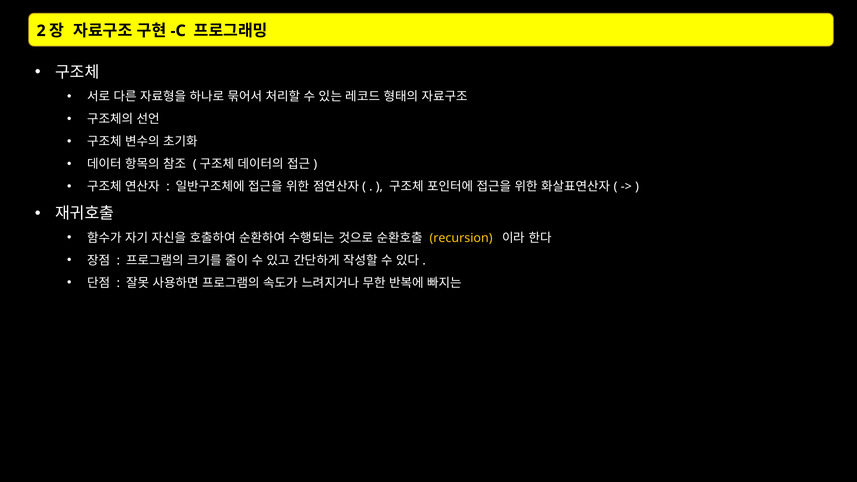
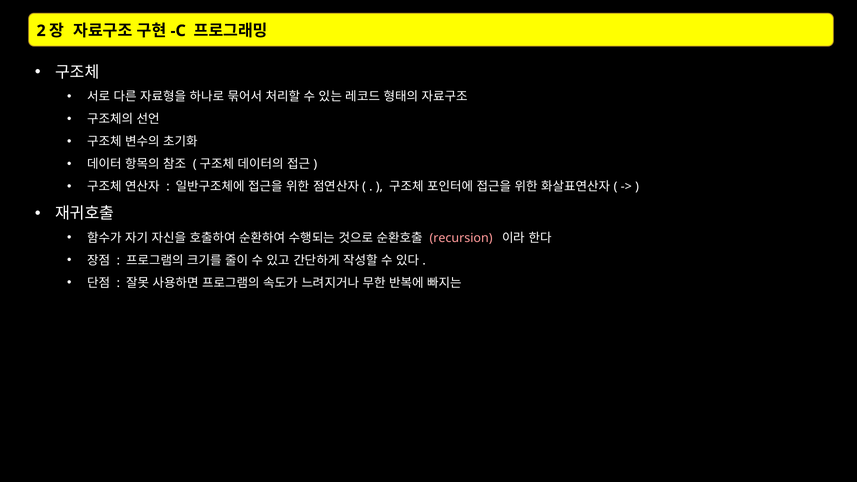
recursion colour: yellow -> pink (461, 238)
